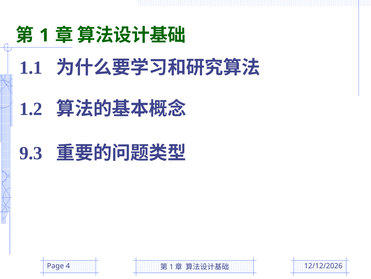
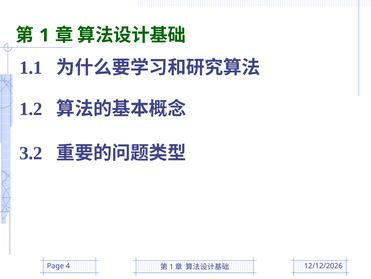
9.3: 9.3 -> 3.2 (31, 153)
